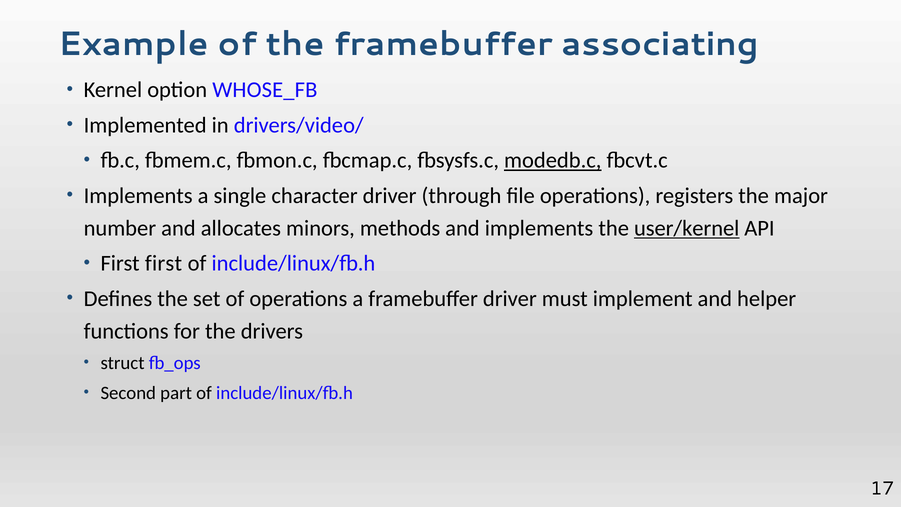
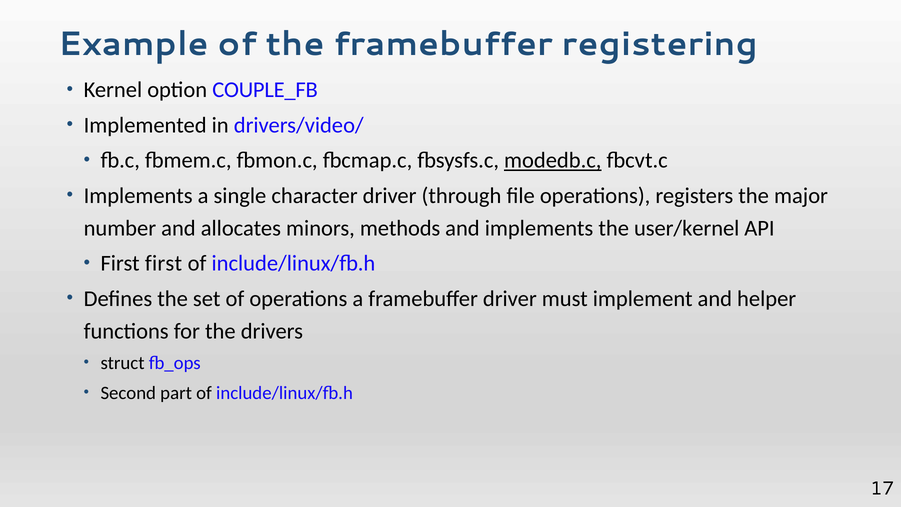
associating: associating -> registering (660, 44)
WHOSE_FB: WHOSE_FB -> COUPLE_FB (265, 90)
user/kernel underline: present -> none (687, 228)
